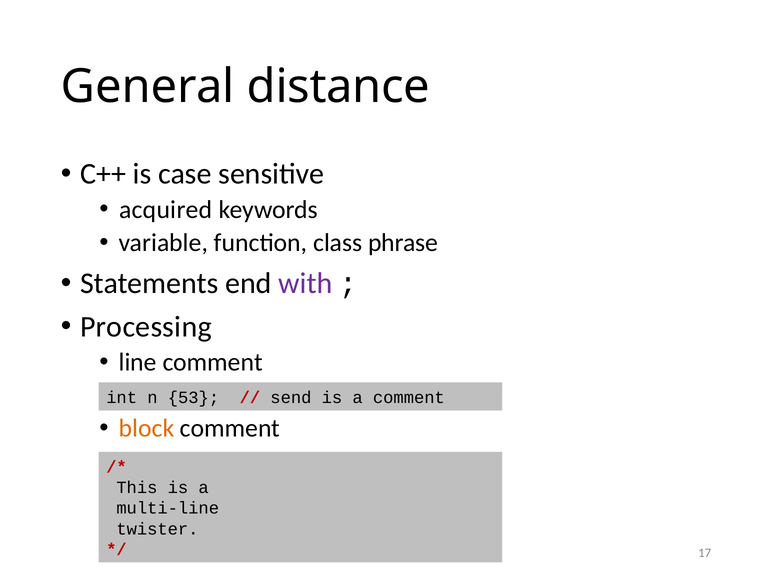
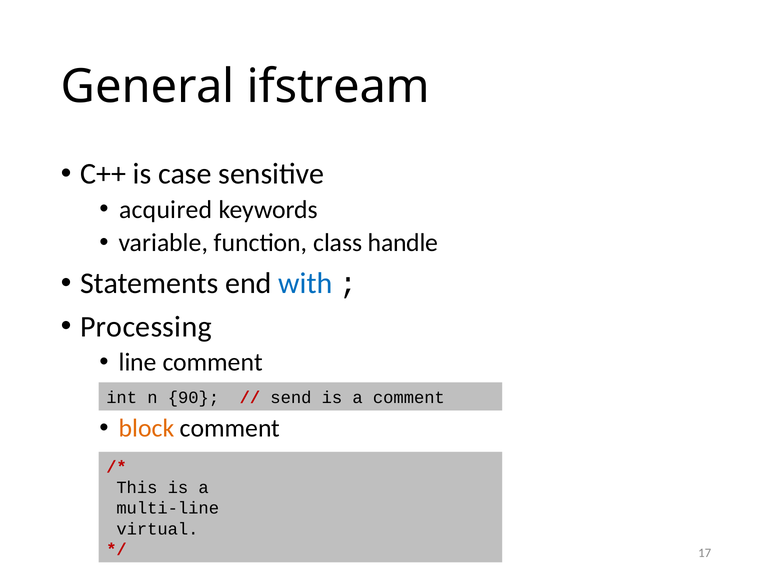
distance: distance -> ifstream (338, 86)
phrase: phrase -> handle (403, 243)
with colour: purple -> blue (305, 283)
53: 53 -> 90 (193, 398)
twister: twister -> virtual (157, 529)
